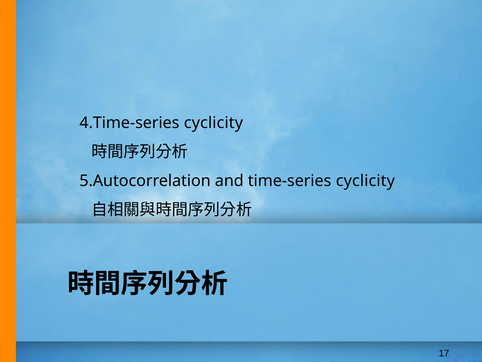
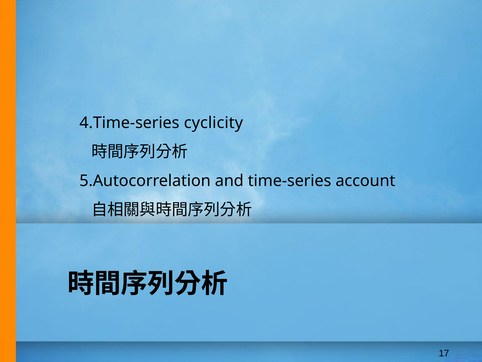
time-series cyclicity: cyclicity -> account (365, 181)
